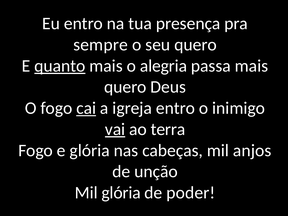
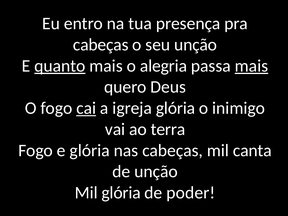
sempre: sempre -> cabeças (101, 45)
seu quero: quero -> unção (196, 45)
mais underline: none -> present (251, 66)
igreja entro: entro -> glória (176, 108)
vai underline: present -> none (115, 129)
anjos: anjos -> canta (252, 150)
